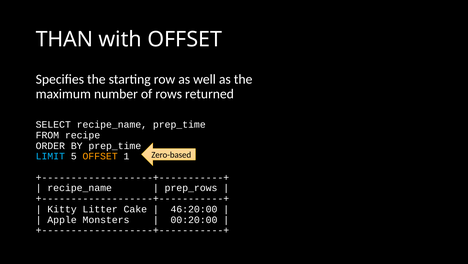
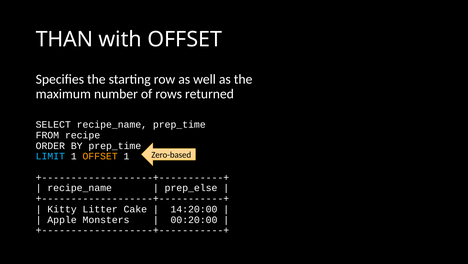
LIMIT 5: 5 -> 1 (74, 156)
prep_rows: prep_rows -> prep_else (191, 188)
46:20:00: 46:20:00 -> 14:20:00 (194, 209)
